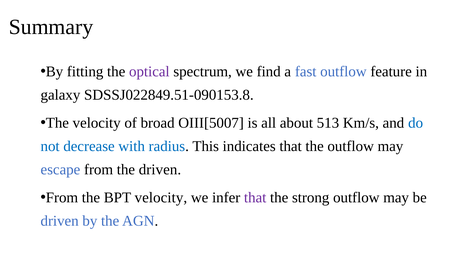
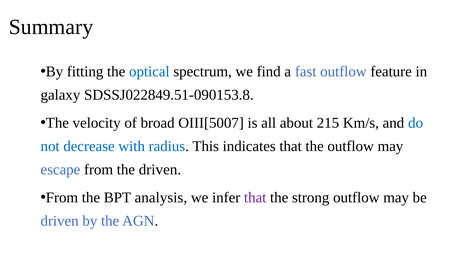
optical colour: purple -> blue (149, 72)
513: 513 -> 215 (328, 123)
BPT velocity: velocity -> analysis (161, 198)
